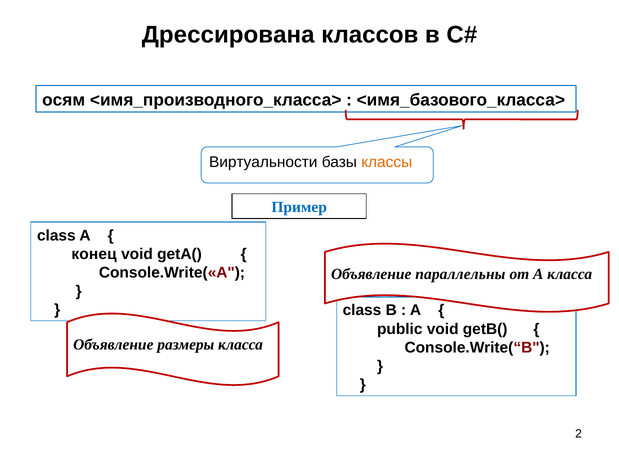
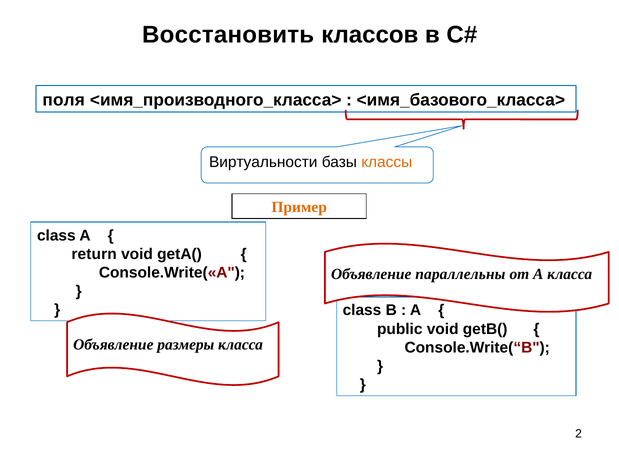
Дрессирована: Дрессирована -> Восстановить (228, 35)
осям: осям -> поля (64, 100)
Пример colour: blue -> orange (299, 207)
конец: конец -> return (94, 254)
